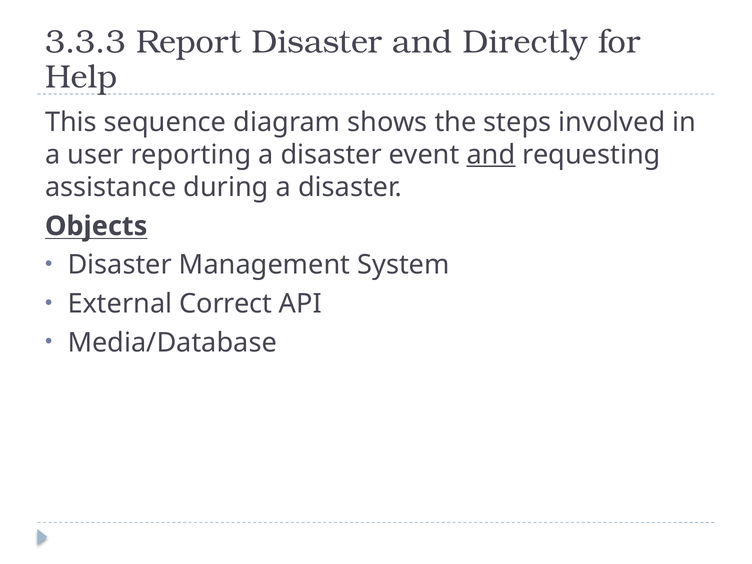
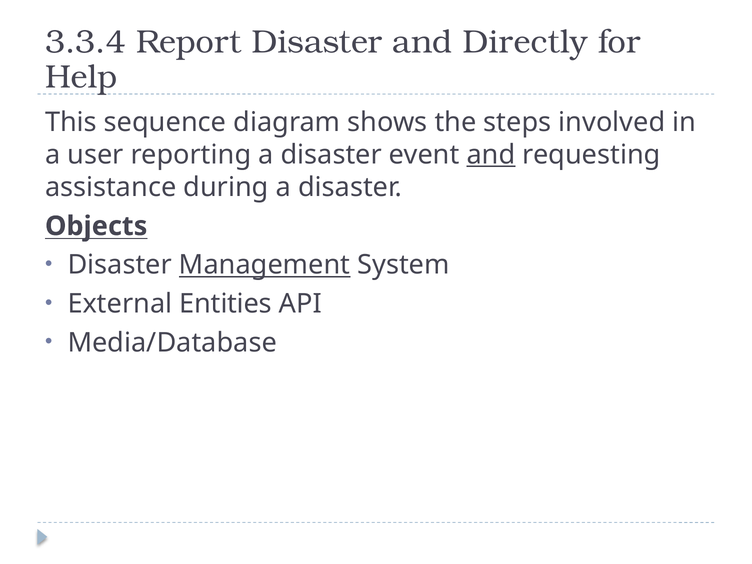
3.3.3: 3.3.3 -> 3.3.4 (85, 42)
Management underline: none -> present (265, 265)
Correct: Correct -> Entities (226, 304)
